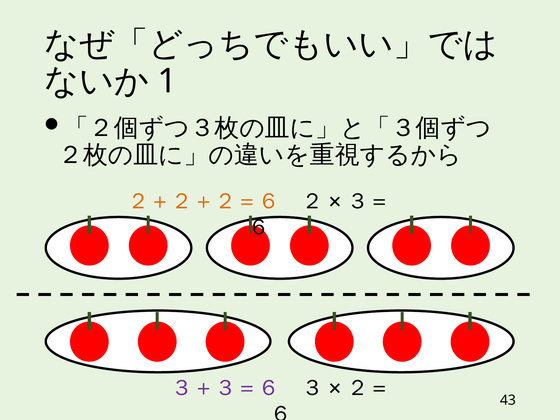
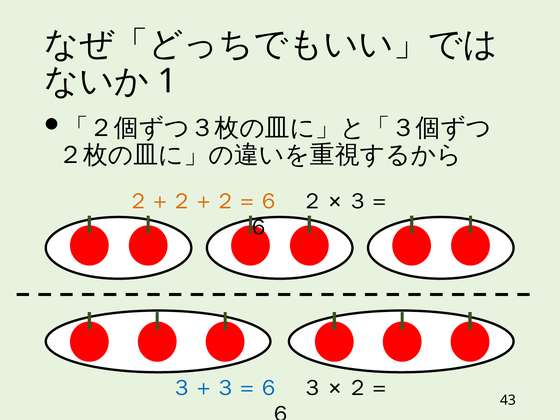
３＋３＝６ colour: purple -> blue (225, 388)
